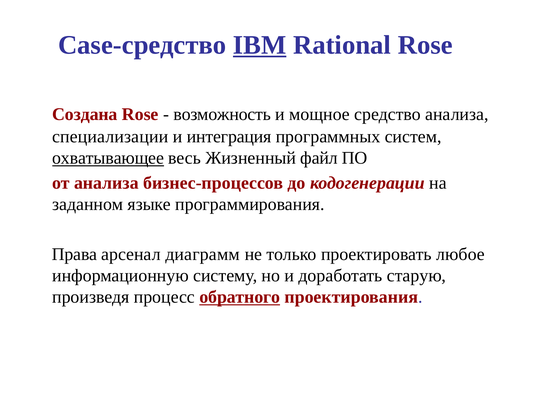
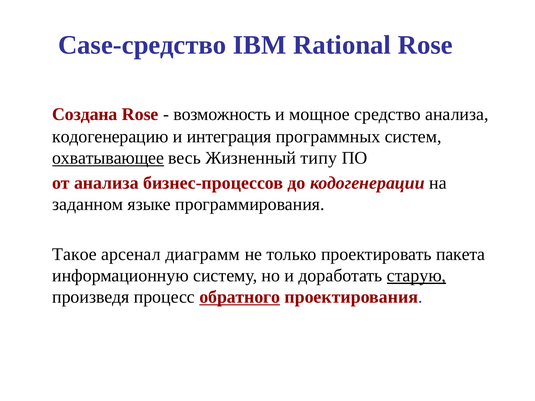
IBM underline: present -> none (260, 45)
специализации: специализации -> кодогенерацию (110, 137)
файл: файл -> типу (319, 158)
Права: Права -> Такое (74, 254)
любое: любое -> пакета (461, 254)
старую underline: none -> present (417, 276)
